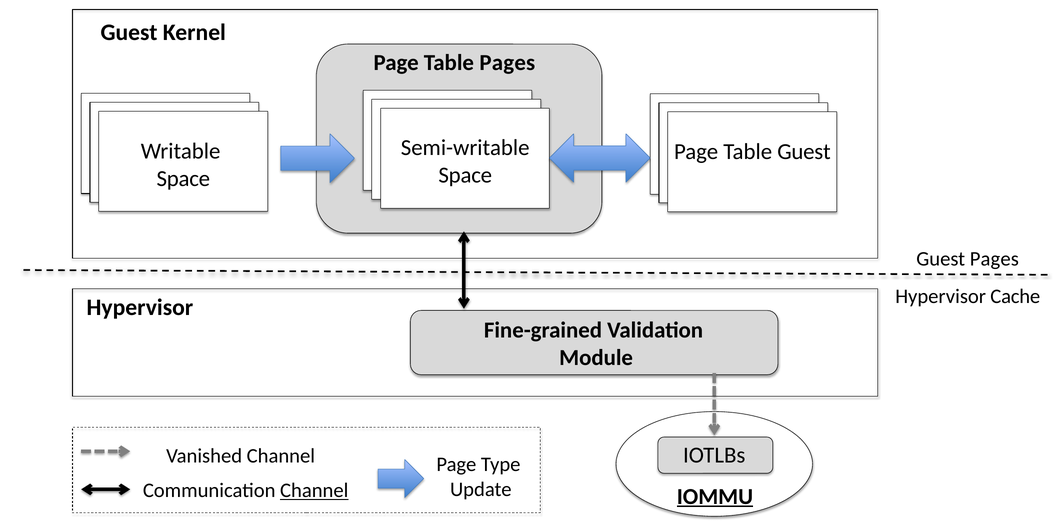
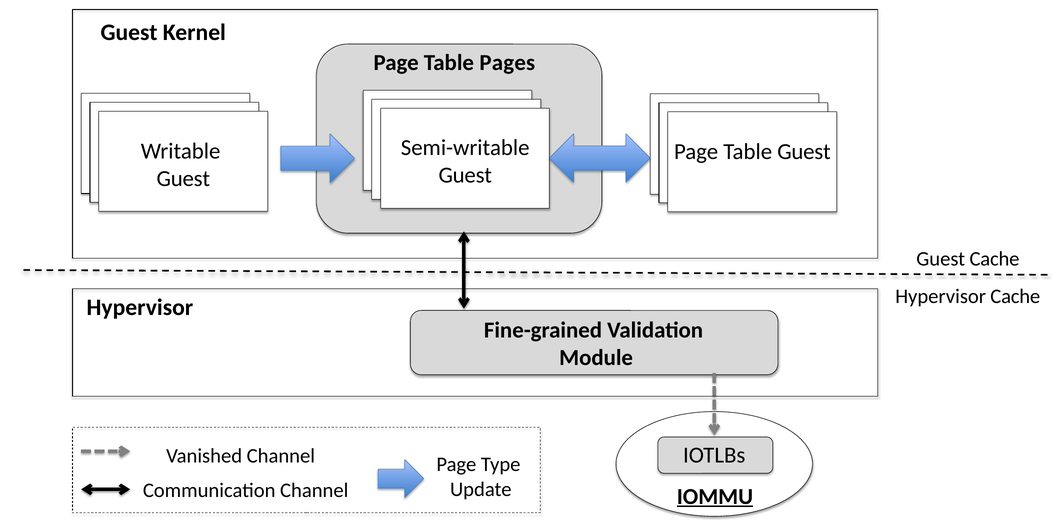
Space: Space -> Guest (465, 175)
Space: Space -> Guest (183, 179)
Guest Pages: Pages -> Cache (994, 259)
Channel underline: present -> none (314, 491)
